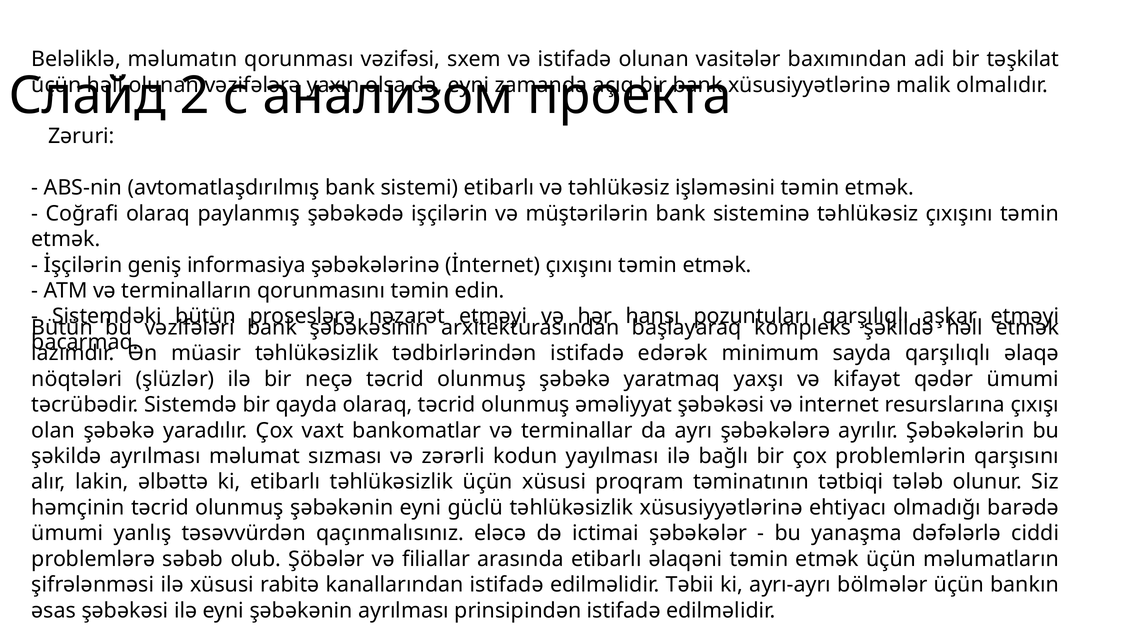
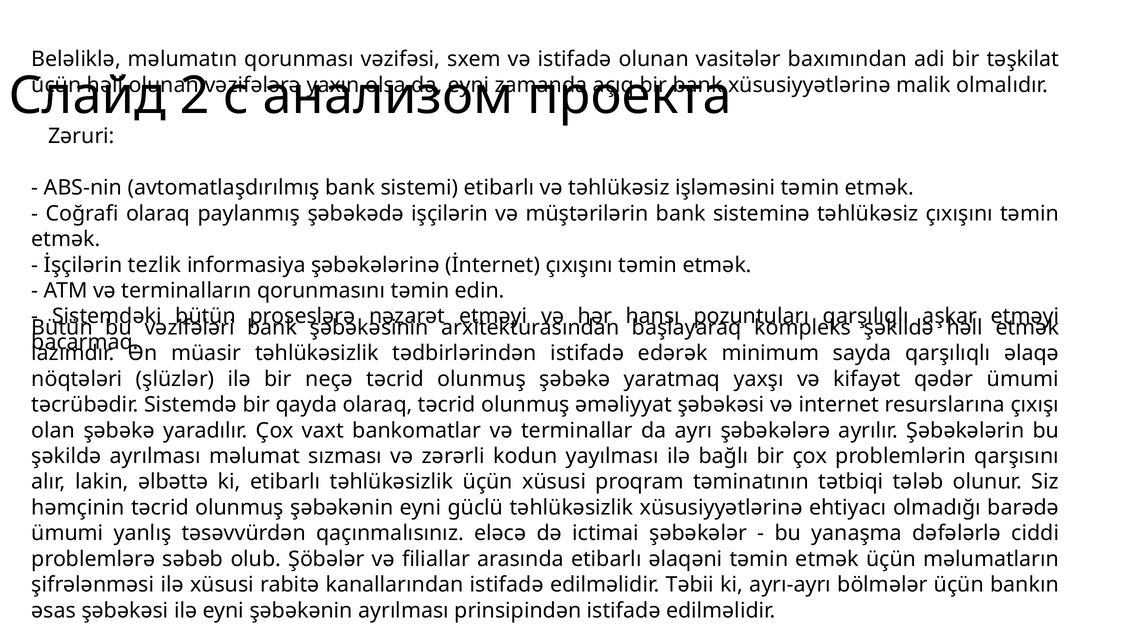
geniş: geniş -> tezlik (155, 265)
